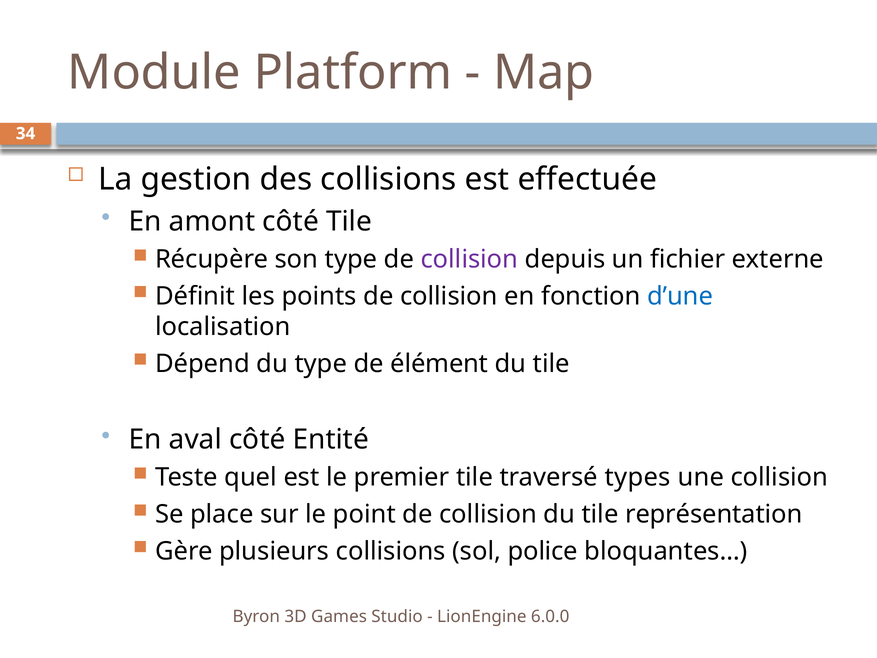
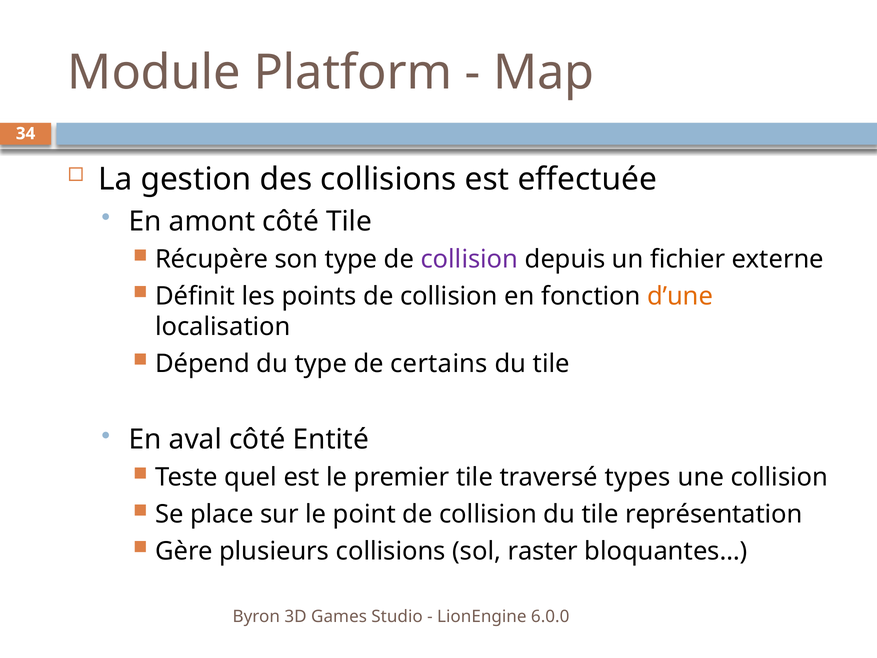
d’une colour: blue -> orange (680, 296)
élément: élément -> certains (439, 364)
police: police -> raster (543, 551)
